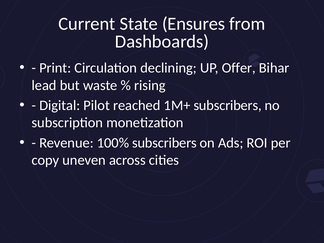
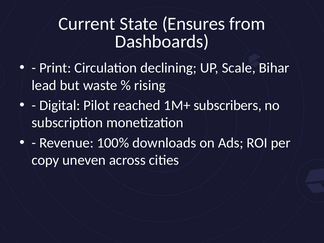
Offer: Offer -> Scale (239, 68)
100% subscribers: subscribers -> downloads (164, 143)
